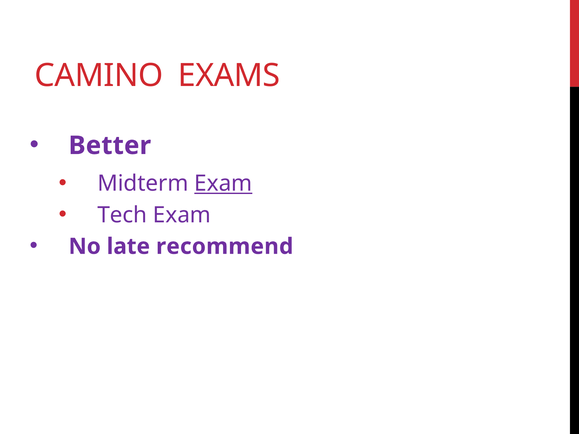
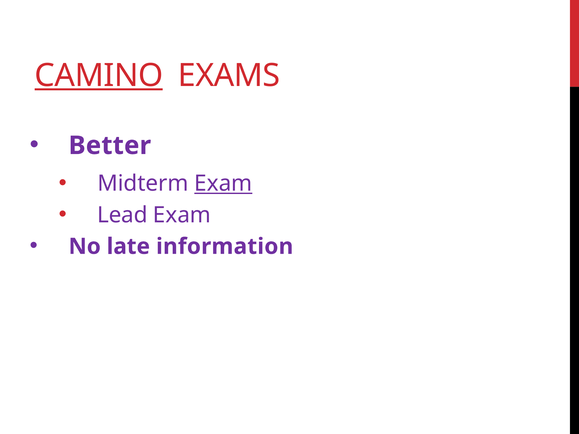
CAMINO underline: none -> present (99, 75)
Tech: Tech -> Lead (122, 215)
recommend: recommend -> information (225, 247)
